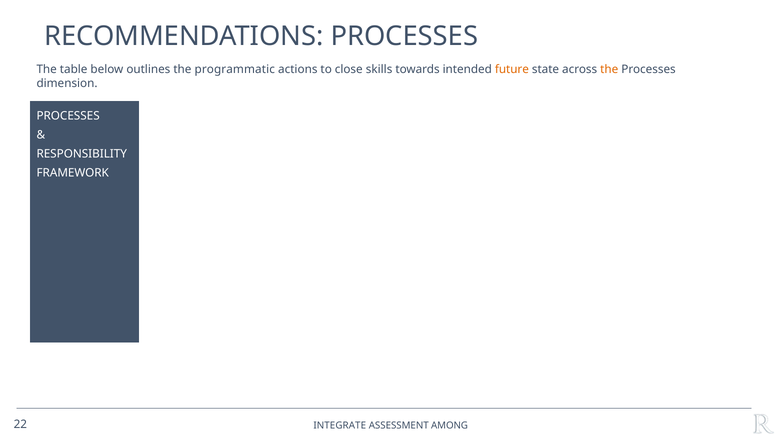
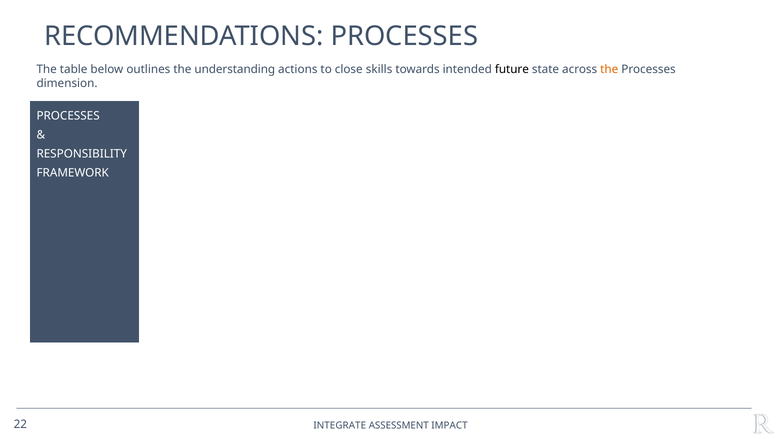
programmatic: programmatic -> understanding (235, 70)
future colour: orange -> black (512, 70)
AMONG: AMONG -> IMPACT (449, 426)
